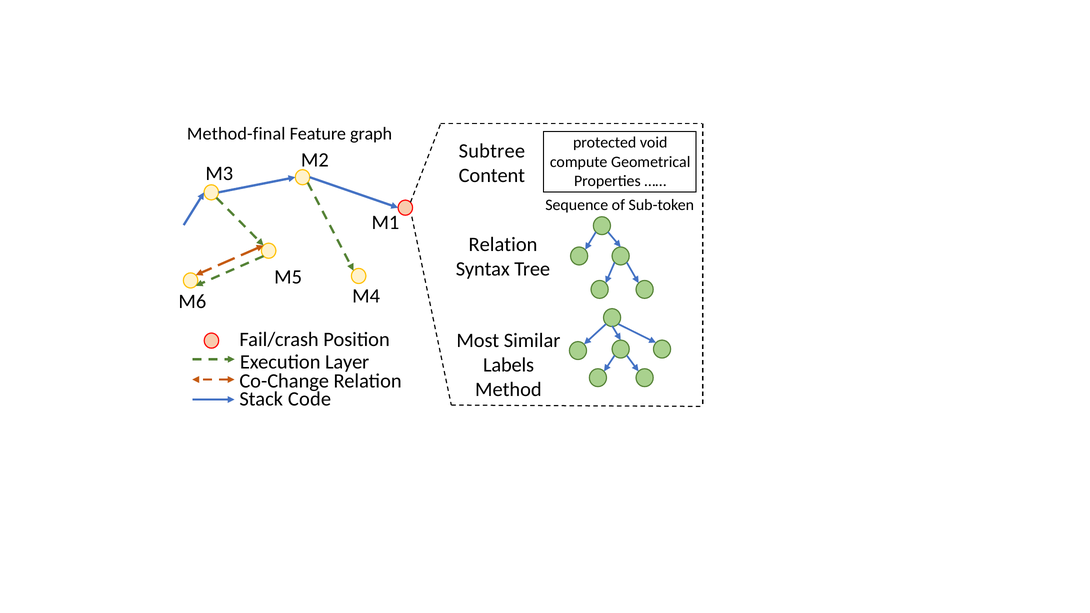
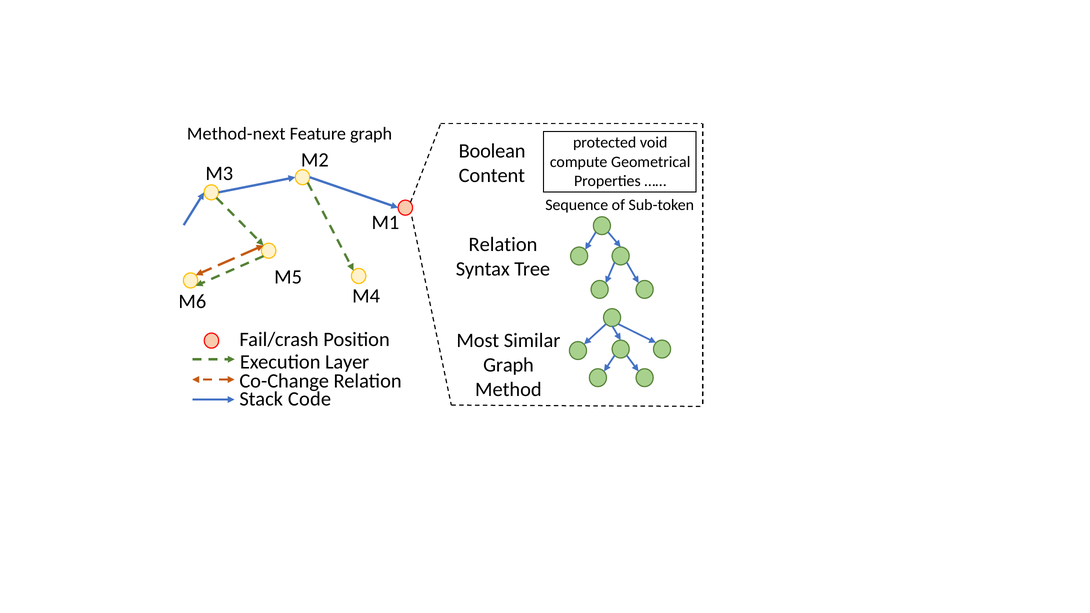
Method-final: Method-final -> Method-next (236, 134)
Subtree: Subtree -> Boolean (492, 151)
Labels: Labels -> Graph (509, 365)
